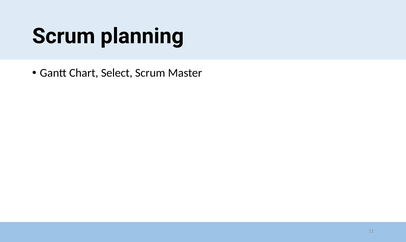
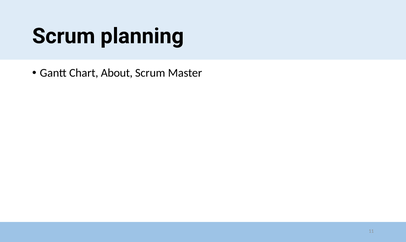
Select: Select -> About (117, 73)
